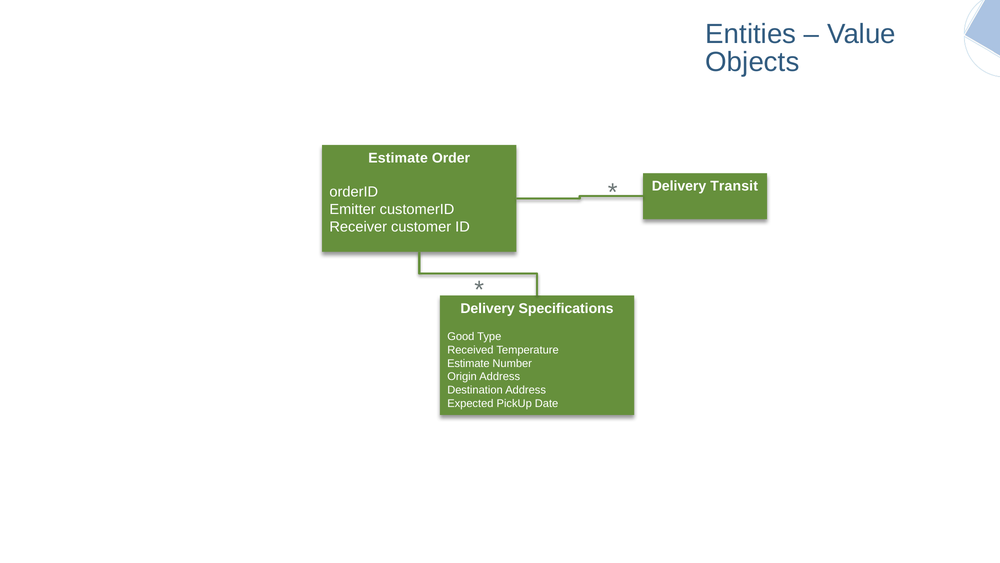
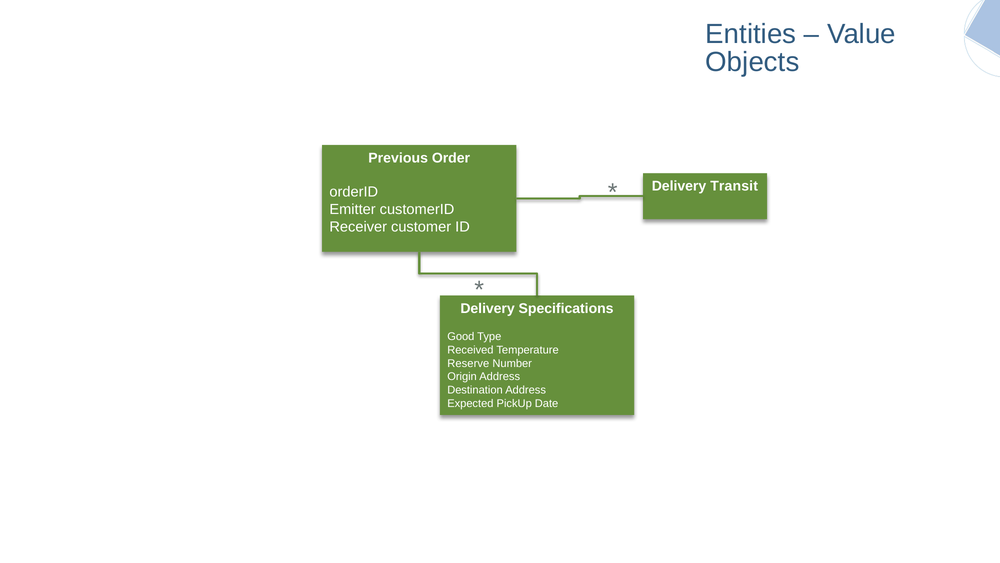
Estimate: Estimate -> Previous (398, 158)
Estimate: Estimate -> Reserve (468, 363)
